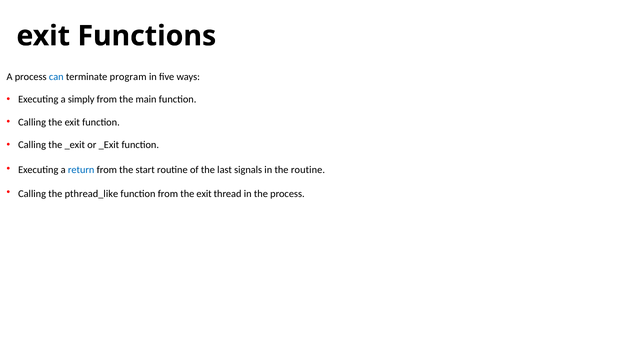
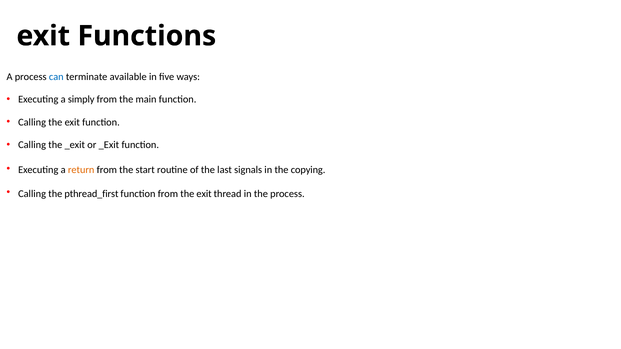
program: program -> available (128, 77)
return colour: blue -> orange (81, 170)
the routine: routine -> copying (308, 170)
pthread_like: pthread_like -> pthread_first (91, 194)
